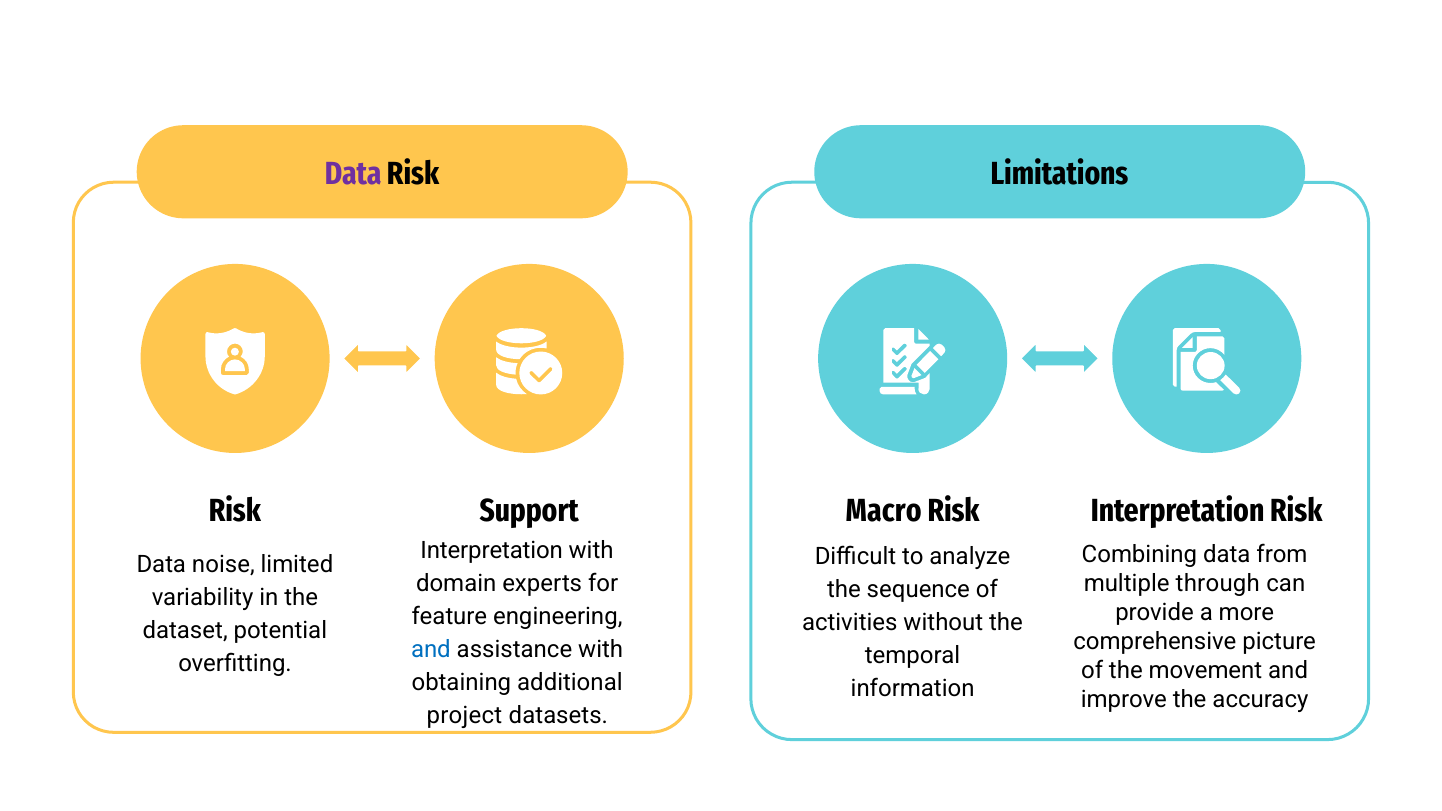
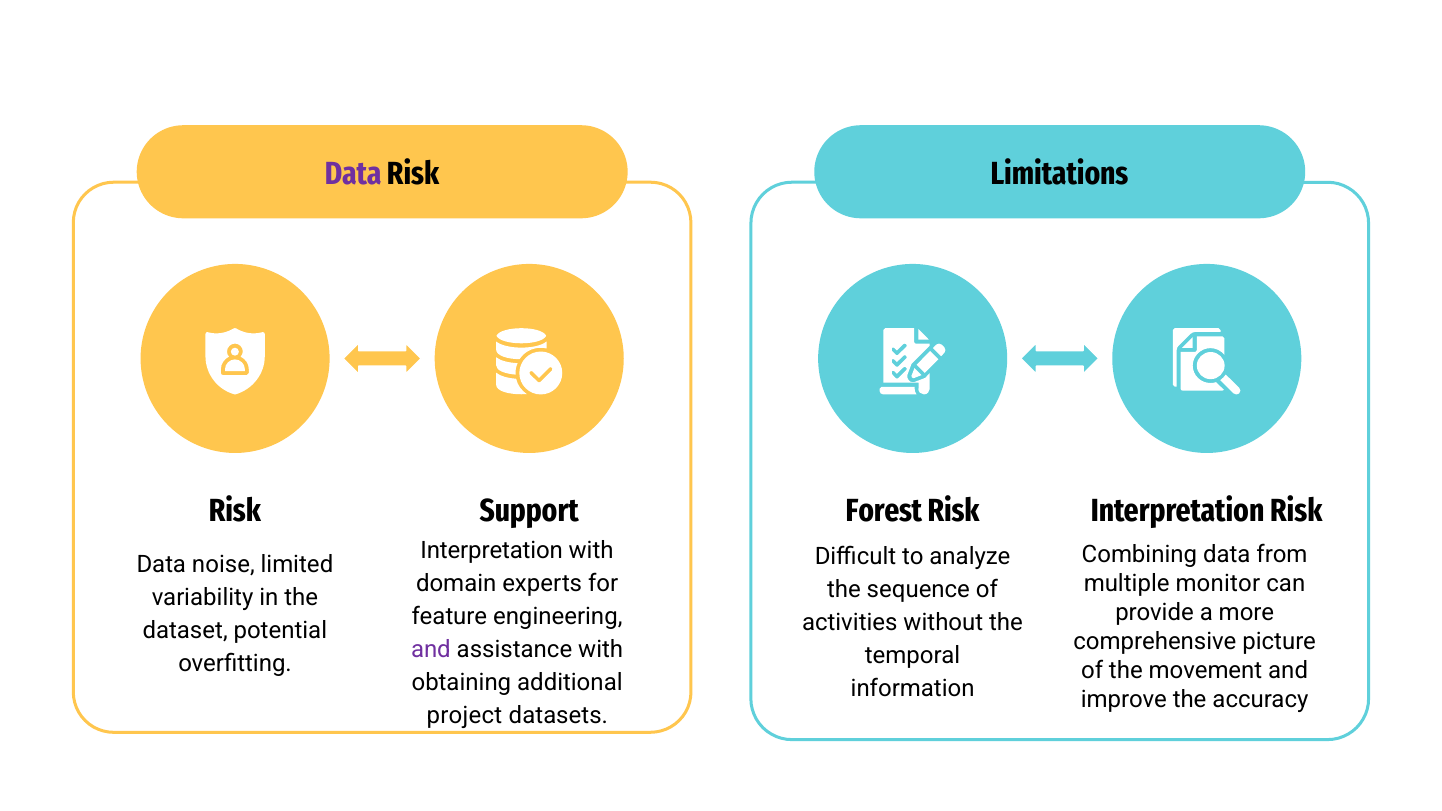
Macro: Macro -> Forest (884, 511)
through: through -> monitor (1218, 584)
and colour: blue -> purple (431, 650)
